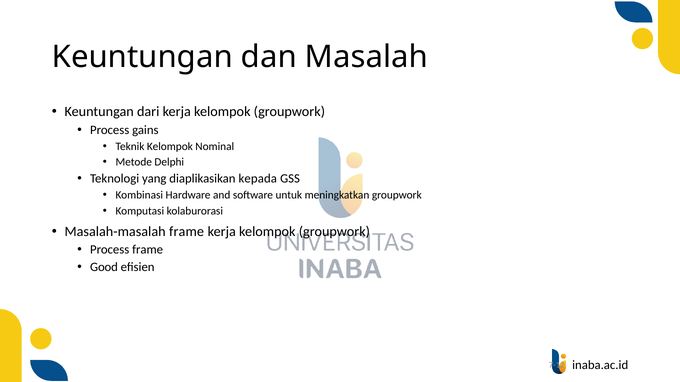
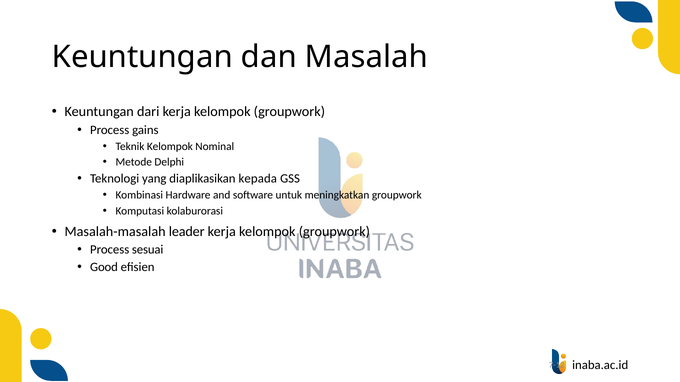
Masalah-masalah frame: frame -> leader (187, 232)
Process frame: frame -> sesuai (148, 250)
